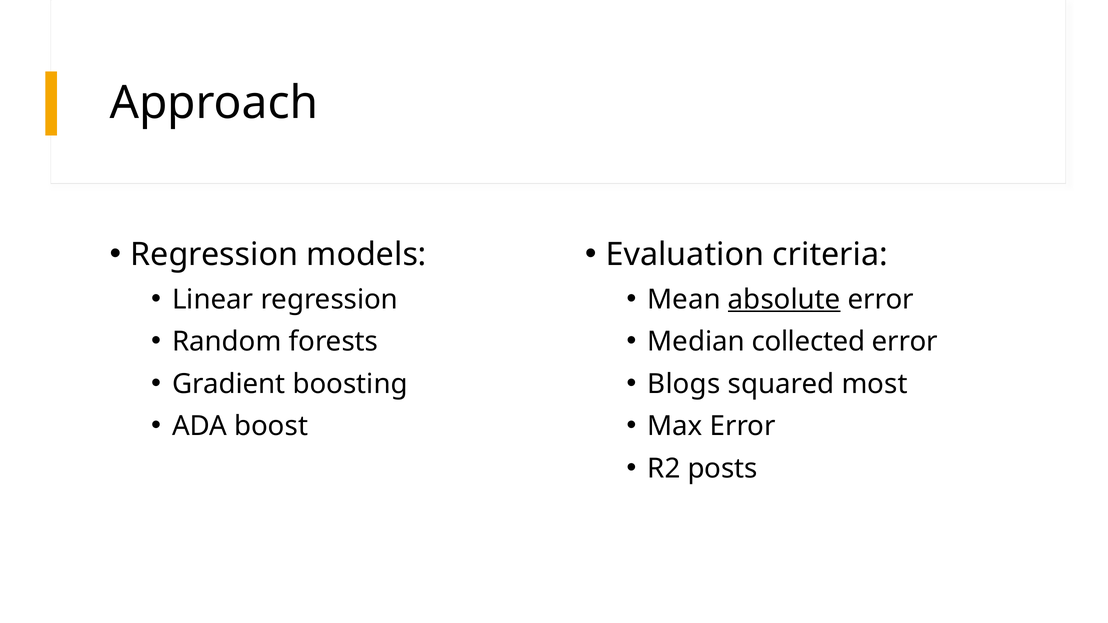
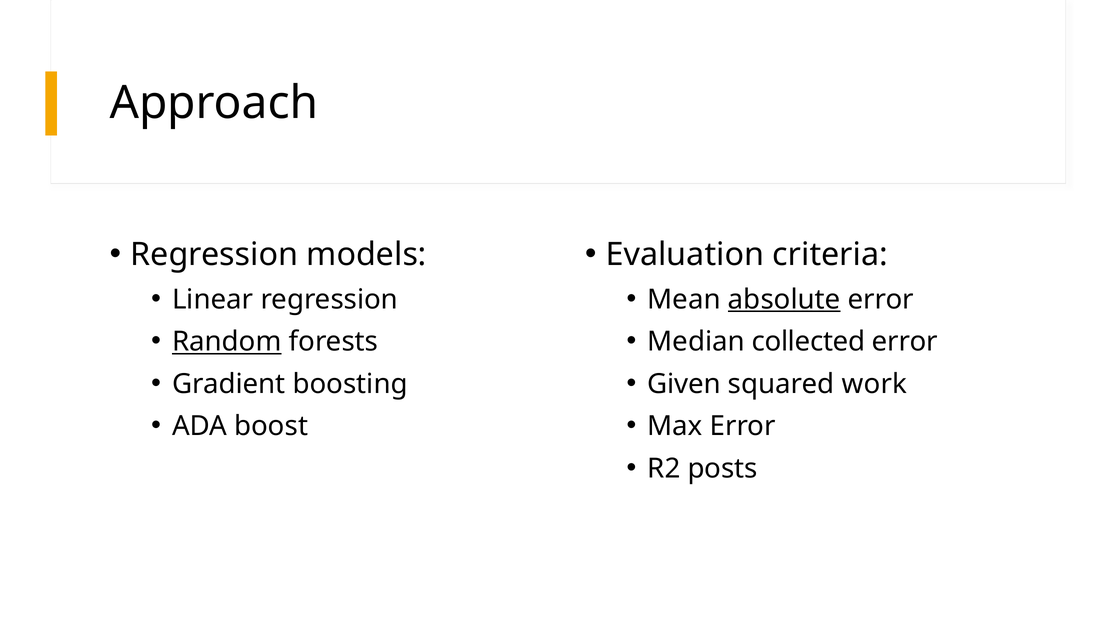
Random underline: none -> present (227, 342)
Blogs: Blogs -> Given (684, 384)
most: most -> work (874, 384)
